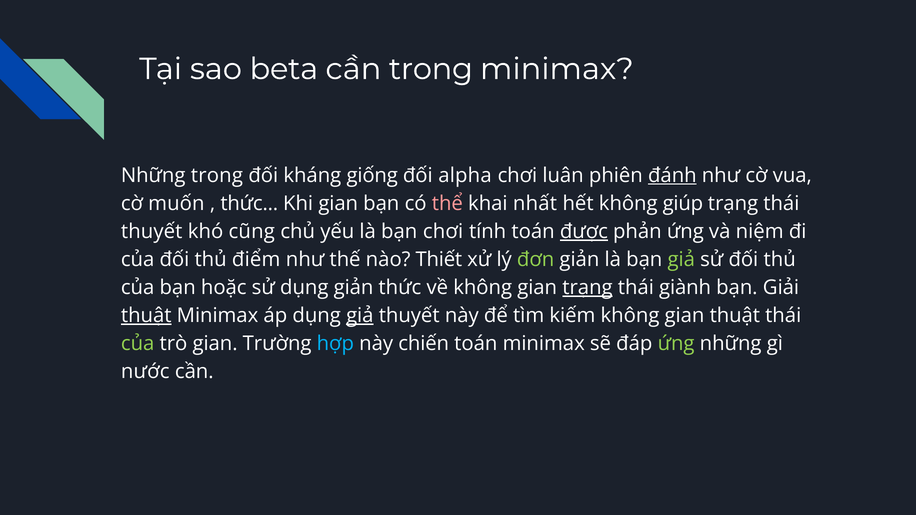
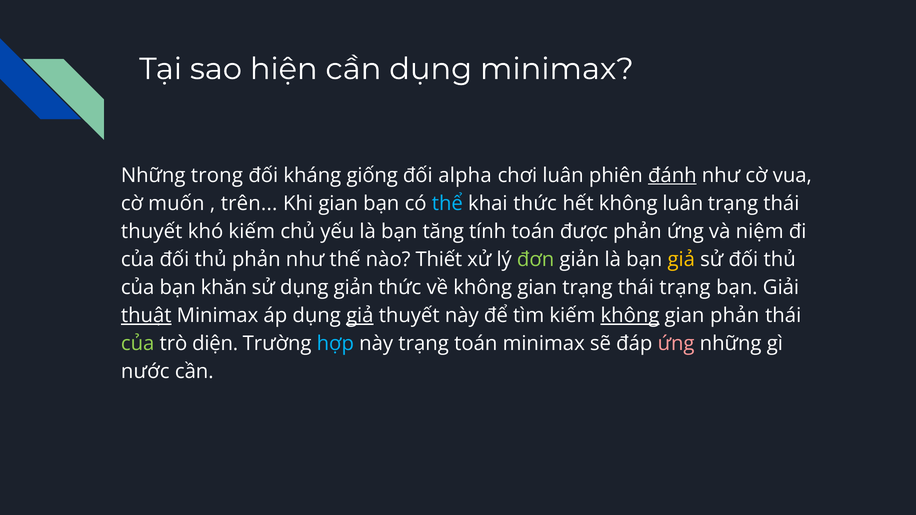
beta: beta -> hiện (284, 69)
cần trong: trong -> dụng (431, 69)
thức: thức -> trên (249, 203)
thể colour: pink -> light blue (447, 203)
khai nhất: nhất -> thức (535, 203)
không giúp: giúp -> luân (683, 203)
khó cũng: cũng -> kiếm (252, 232)
bạn chơi: chơi -> tăng (443, 232)
được underline: present -> none (584, 232)
thủ điểm: điểm -> phản (256, 260)
giả colour: light green -> yellow (681, 260)
hoặc: hoặc -> khăn (224, 288)
trạng underline: present -> none (587, 288)
thái giành: giành -> trạng (685, 288)
không underline: none -> present (630, 316)
gian thuật: thuật -> phản (735, 316)
trò gian: gian -> diện (215, 344)
này chiến: chiến -> trạng (424, 344)
ứng colour: light green -> pink (676, 344)
